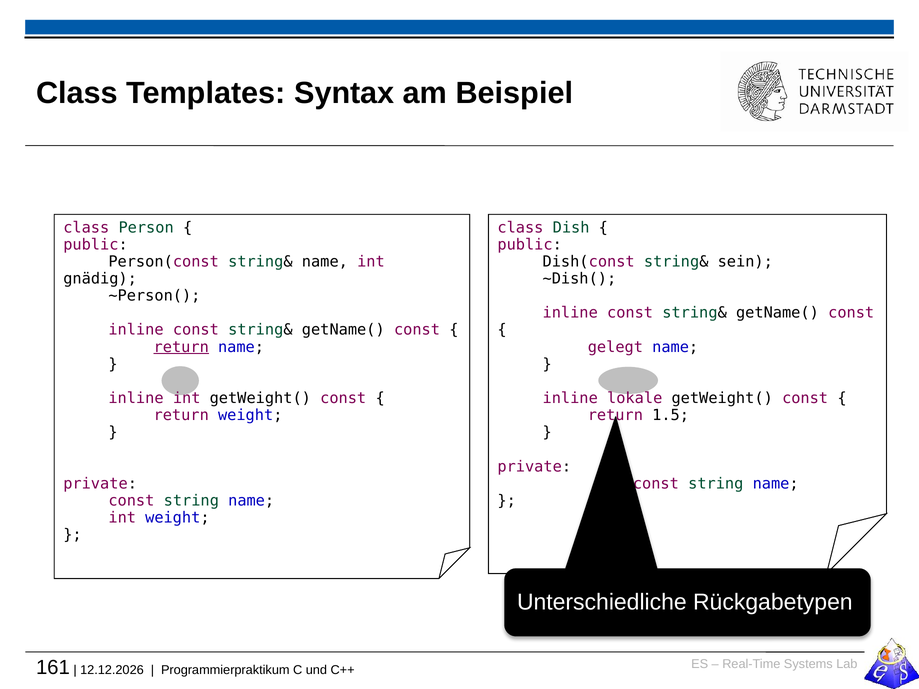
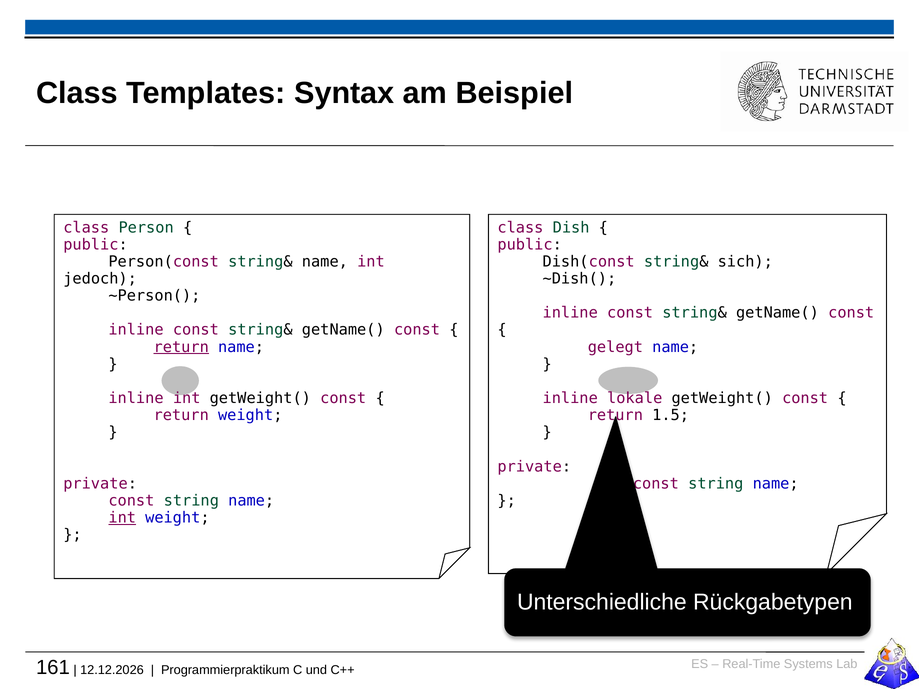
sein: sein -> sich (745, 262)
gnädig: gnädig -> jedoch (100, 279)
int underline: none -> present (122, 518)
